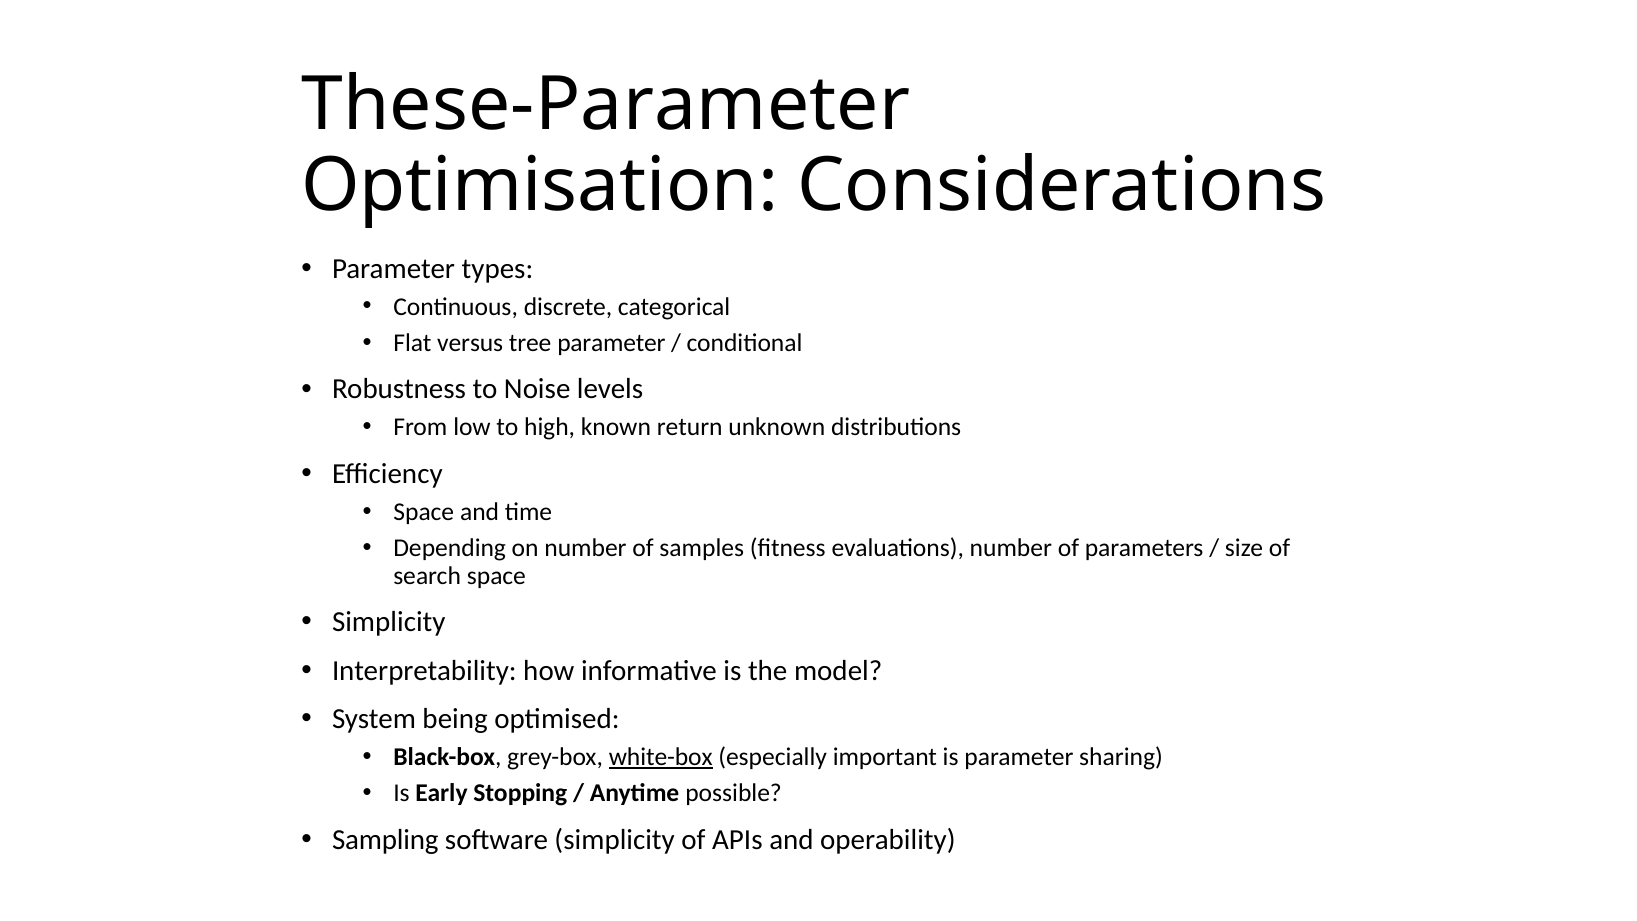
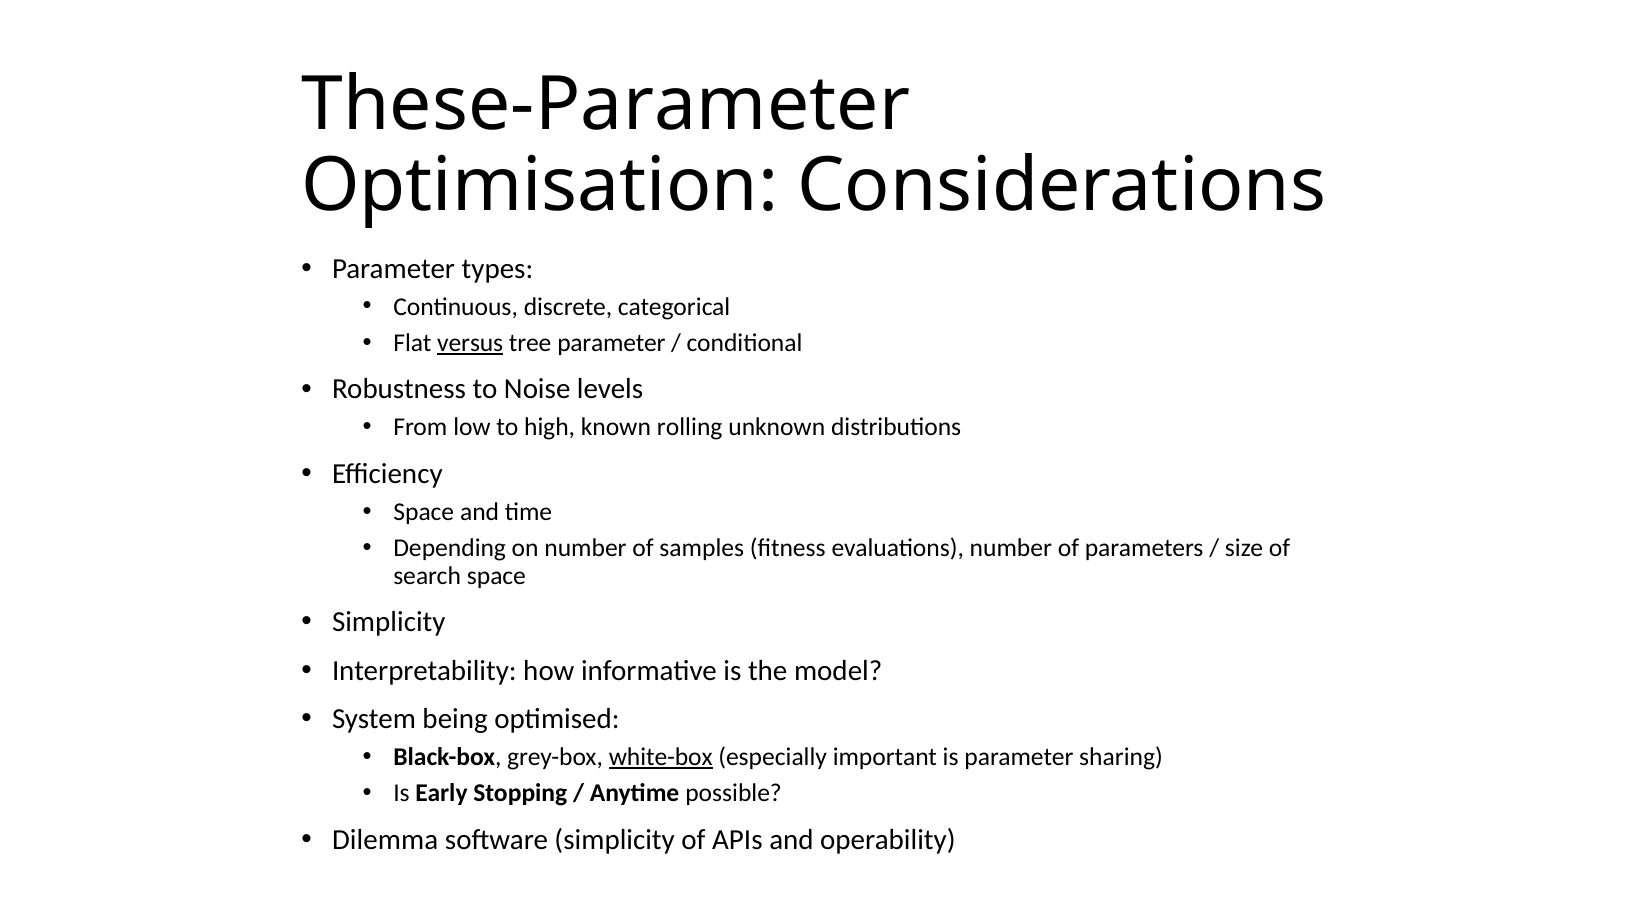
versus underline: none -> present (470, 343)
return: return -> rolling (690, 427)
Sampling: Sampling -> Dilemma (385, 840)
